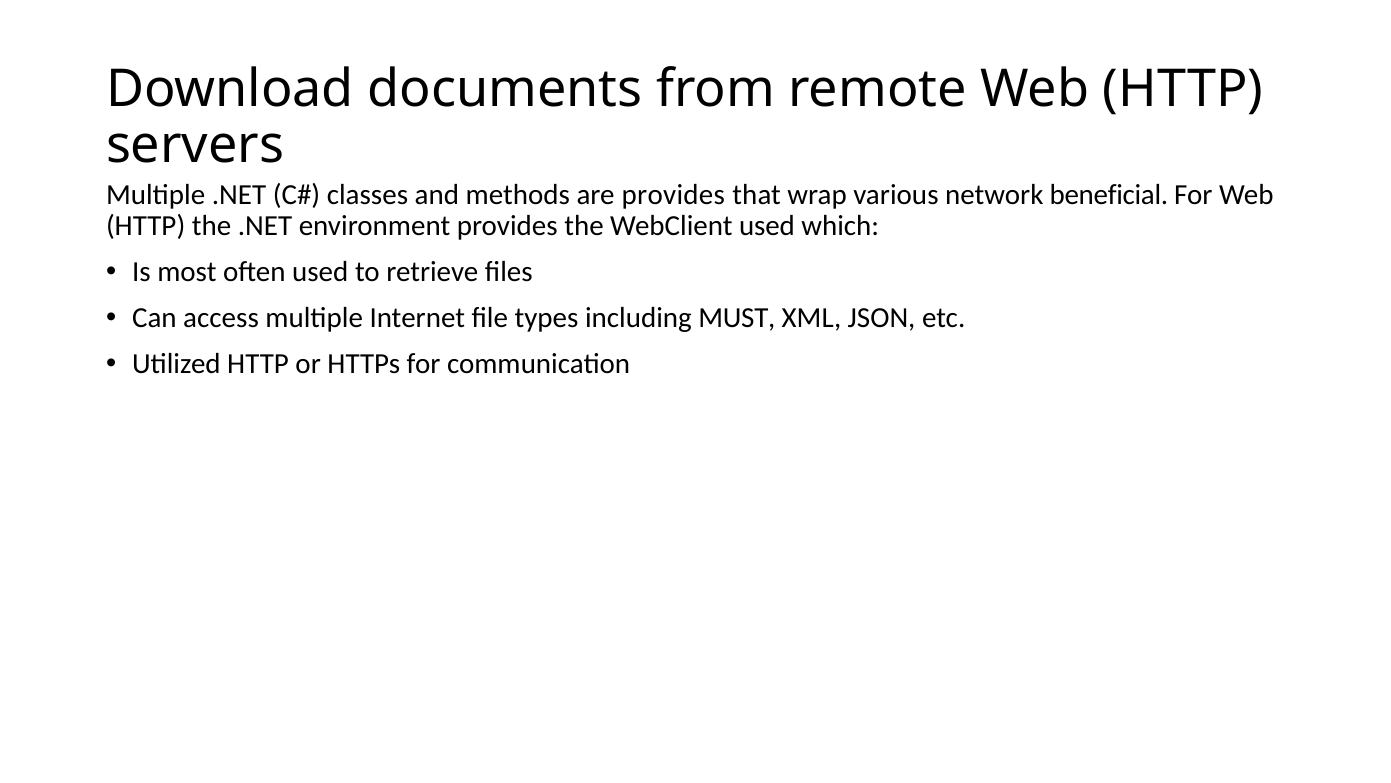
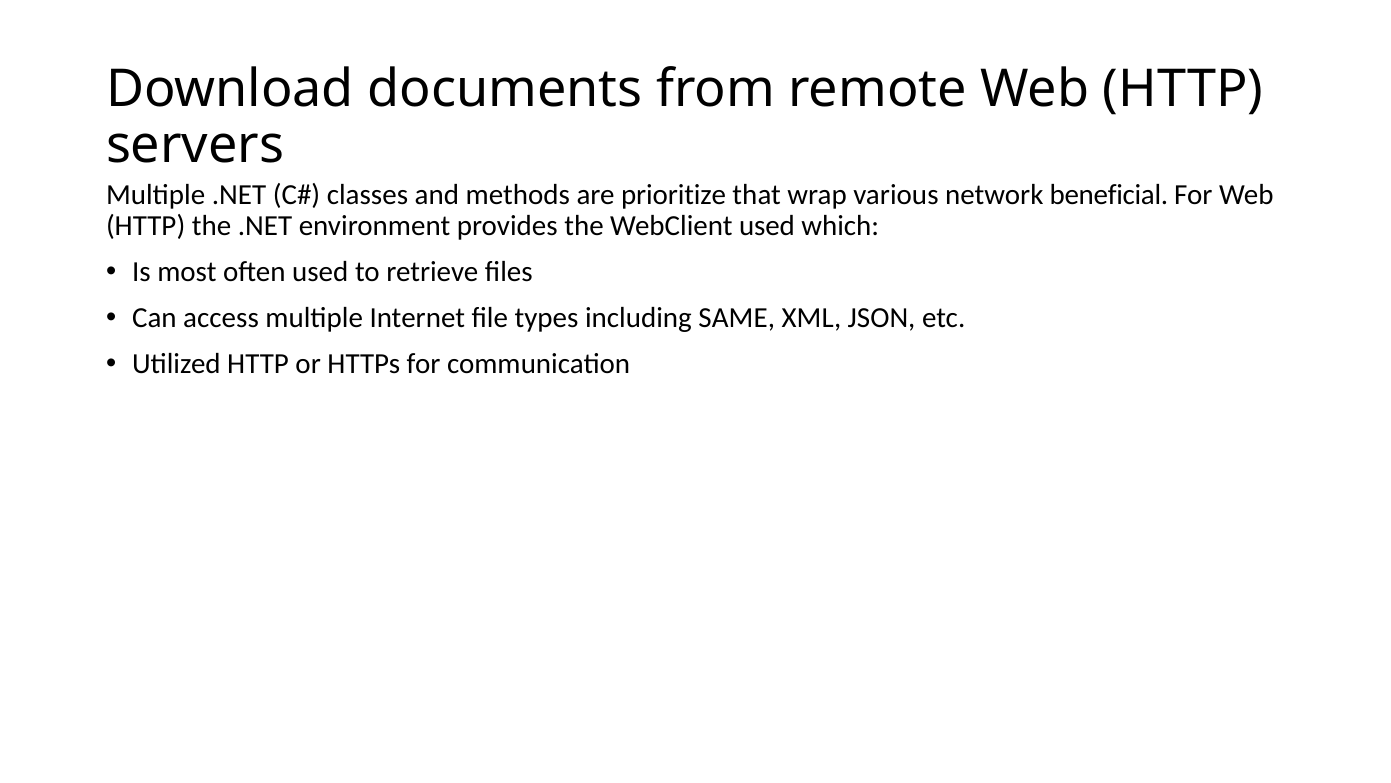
are provides: provides -> prioritize (674, 195)
MUST: MUST -> SAME (737, 318)
